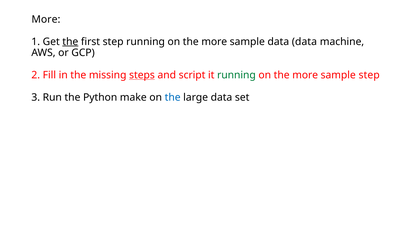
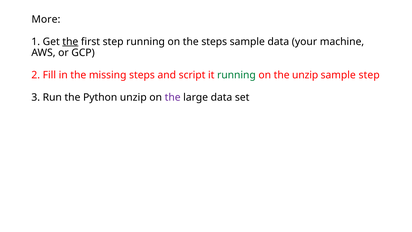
more: more -> steps (214, 42)
data data: data -> your (304, 42)
steps underline: present -> none (142, 75)
more: more -> unzip (305, 75)
Python make: make -> unzip (133, 97)
the colour: blue -> purple (173, 97)
